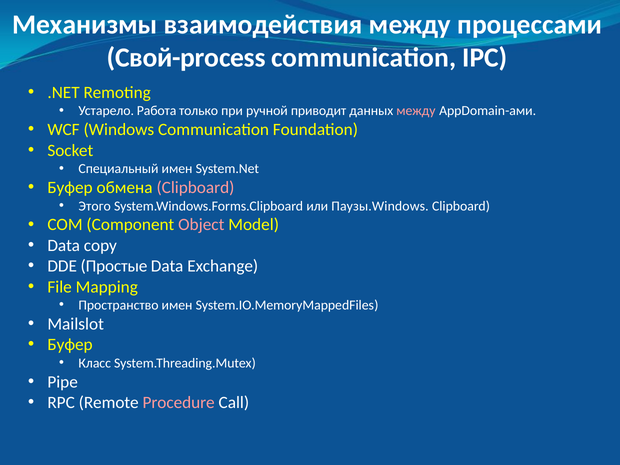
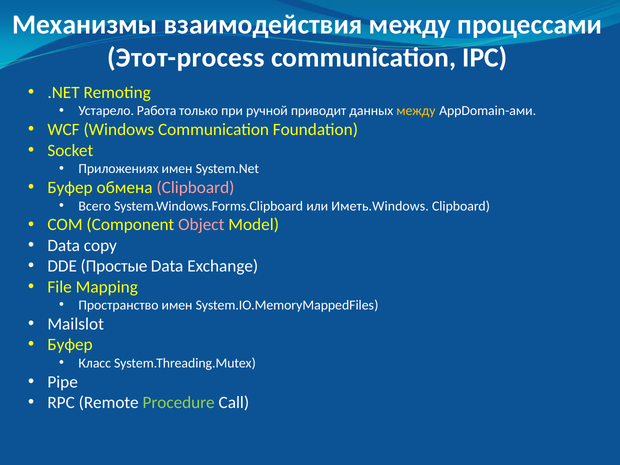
Свой-process: Свой-process -> Этот-process (186, 58)
между colour: pink -> yellow (416, 111)
Специальный: Специальный -> Приложениях (119, 169)
Этого: Этого -> Всего (95, 206)
Паузы.Windows: Паузы.Windows -> Иметь.Windows (380, 206)
Procedure colour: pink -> light green (179, 403)
